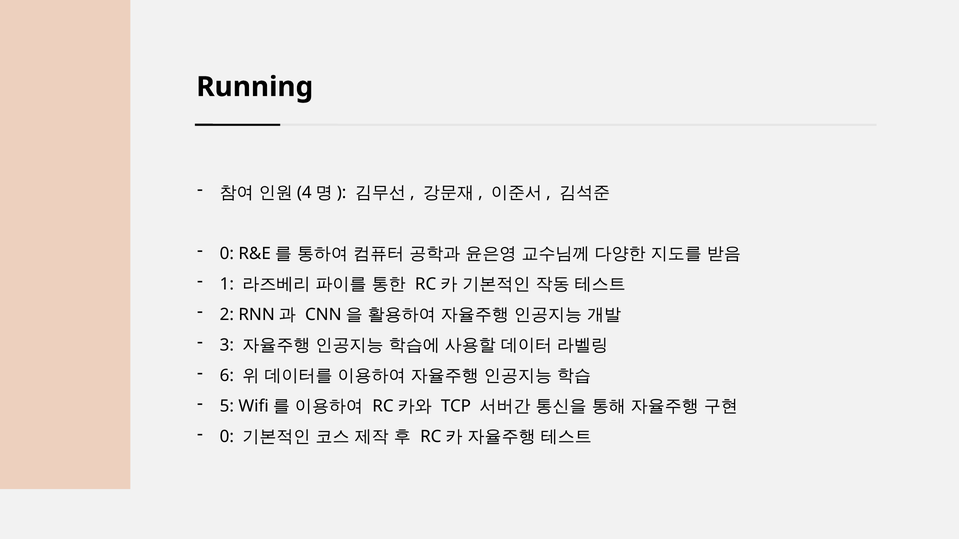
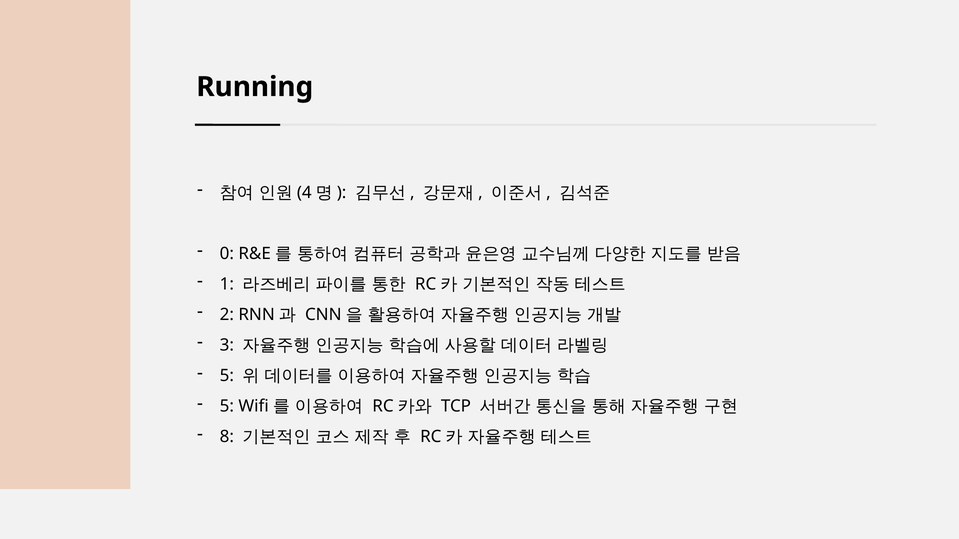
6: 6 -> 5 (227, 376)
0: 0 -> 8 (227, 437)
